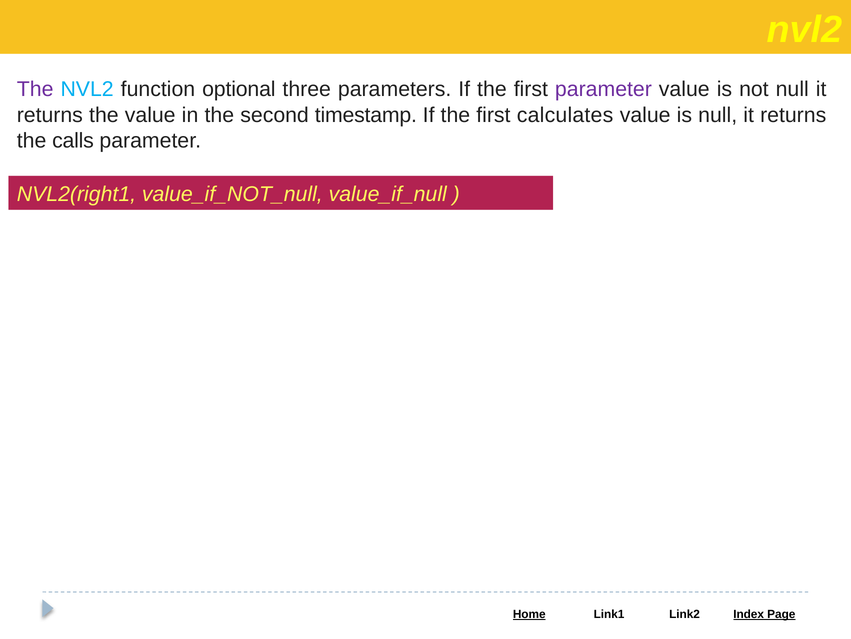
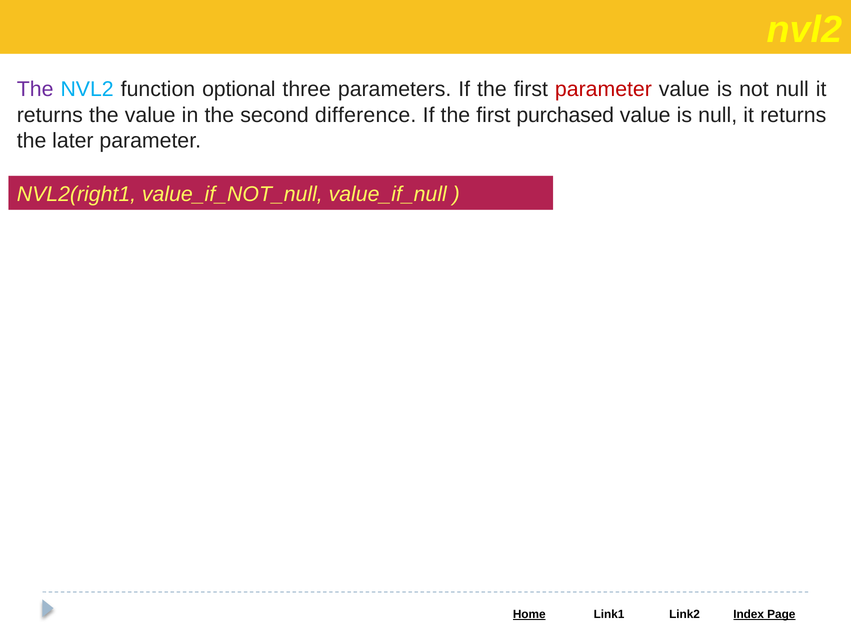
parameter colour: purple -> red (603, 89)
timestamp: timestamp -> difference (366, 115)
calculates: calculates -> purchased (565, 115)
calls: calls -> later (73, 140)
